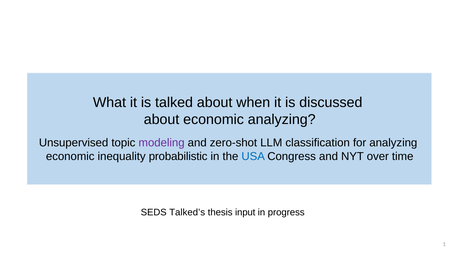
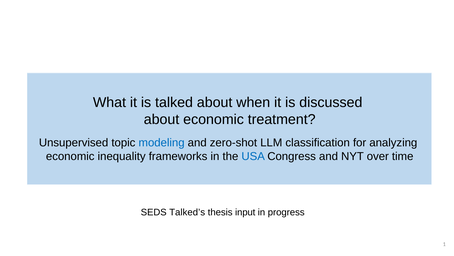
economic analyzing: analyzing -> treatment (282, 119)
modeling colour: purple -> blue (162, 142)
probabilistic: probabilistic -> frameworks (178, 156)
